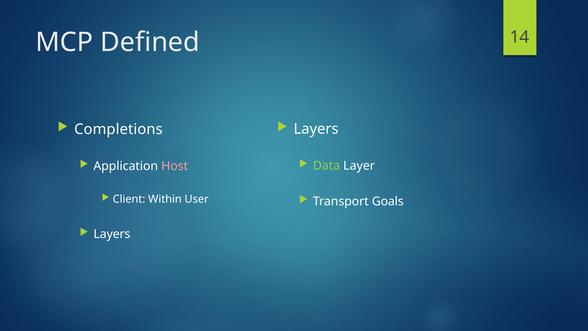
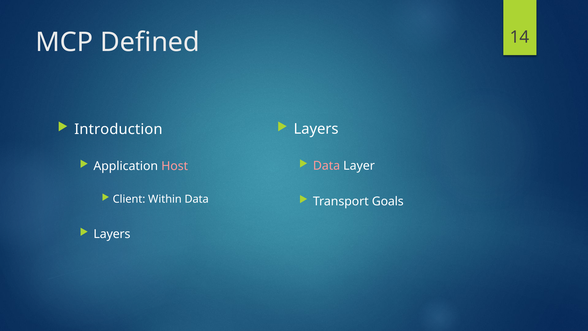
Completions: Completions -> Introduction (118, 129)
Data colour: light green -> pink (327, 166)
Within User: User -> Data (197, 199)
